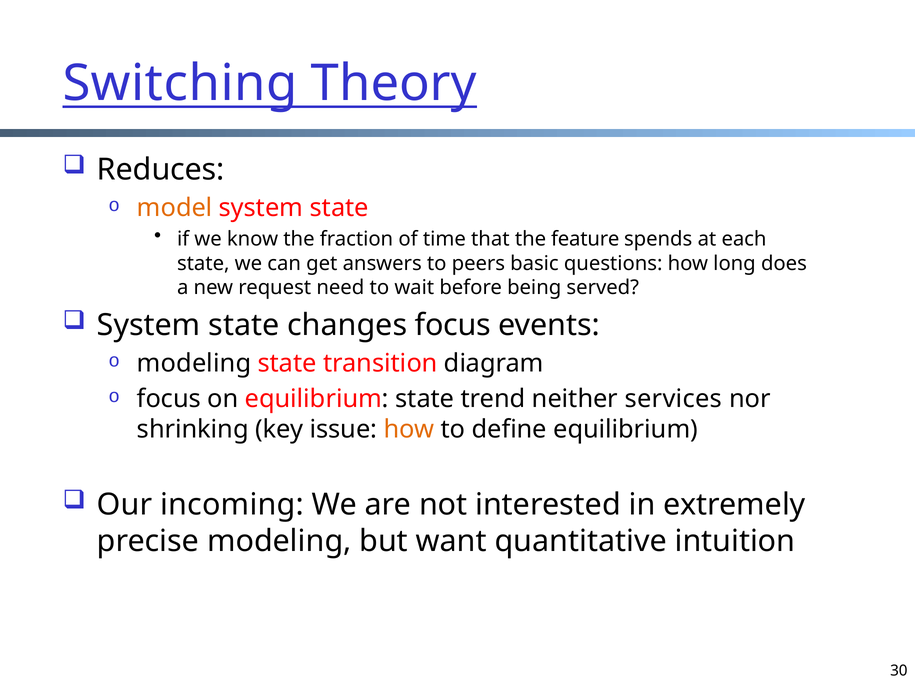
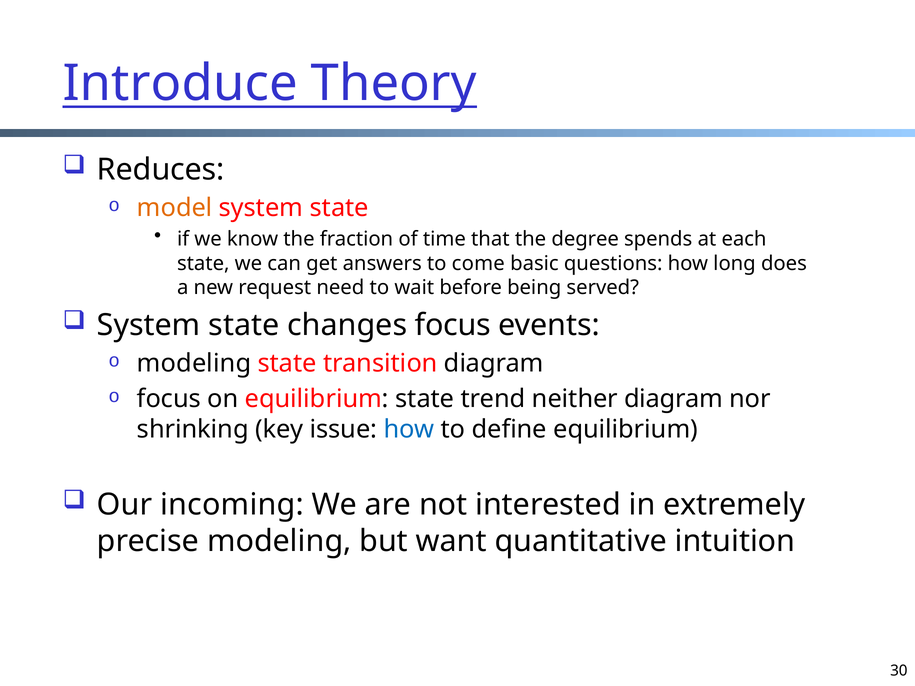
Switching: Switching -> Introduce (180, 84)
feature: feature -> degree (585, 239)
peers: peers -> come (478, 264)
neither services: services -> diagram (674, 399)
how colour: orange -> blue (409, 429)
